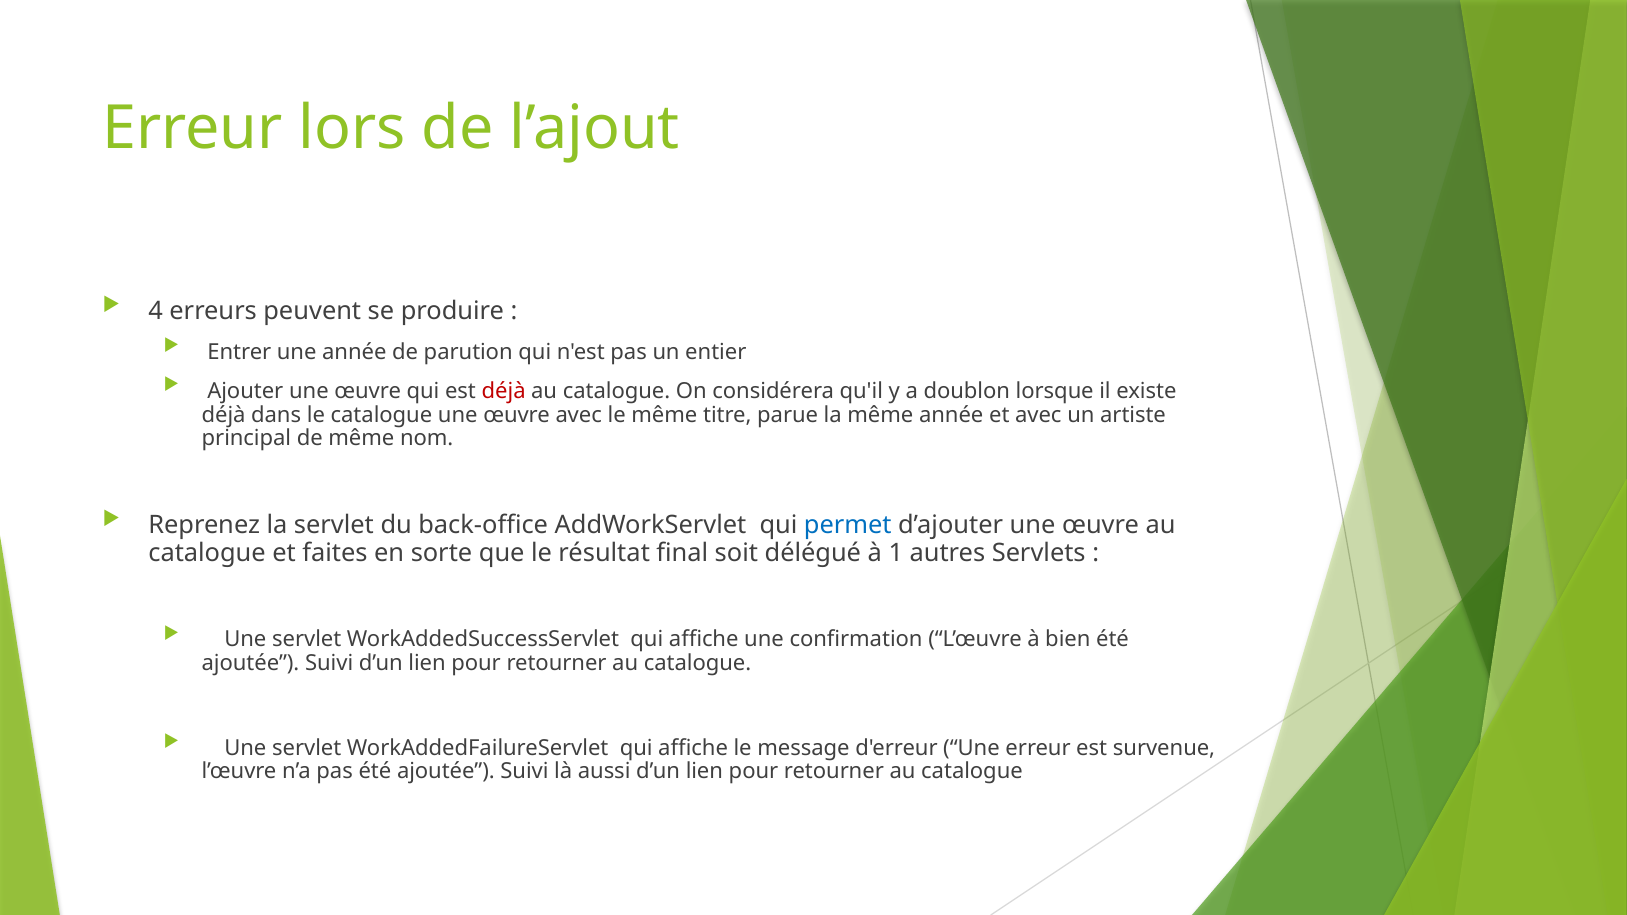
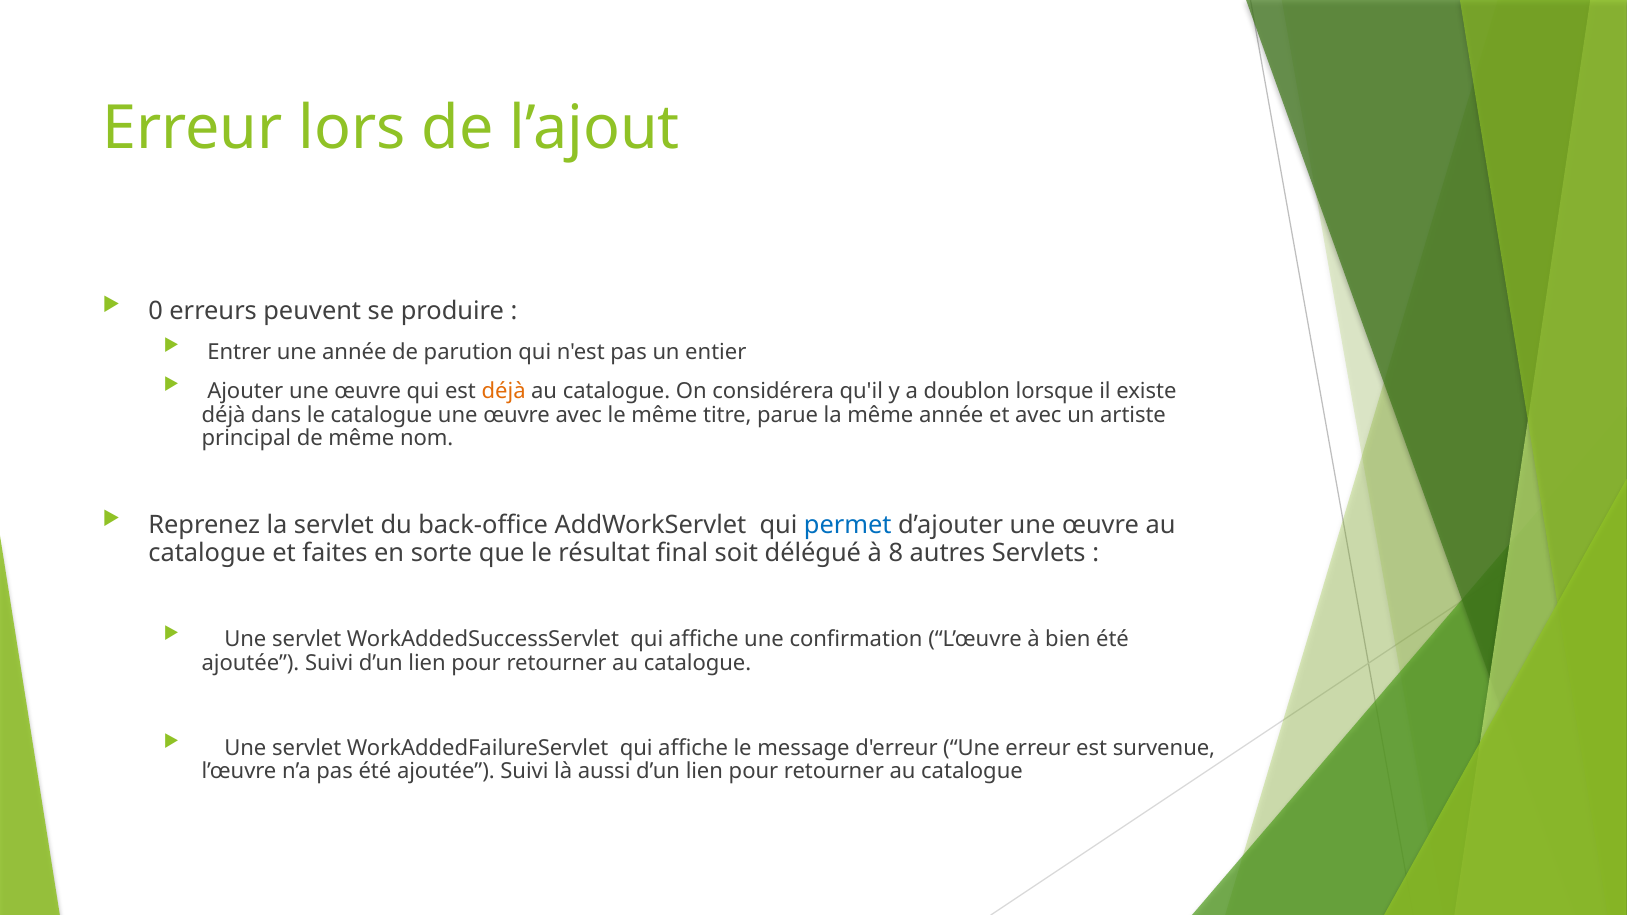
4: 4 -> 0 (156, 311)
déjà colour: red -> orange (504, 391)
1: 1 -> 8 (896, 553)
